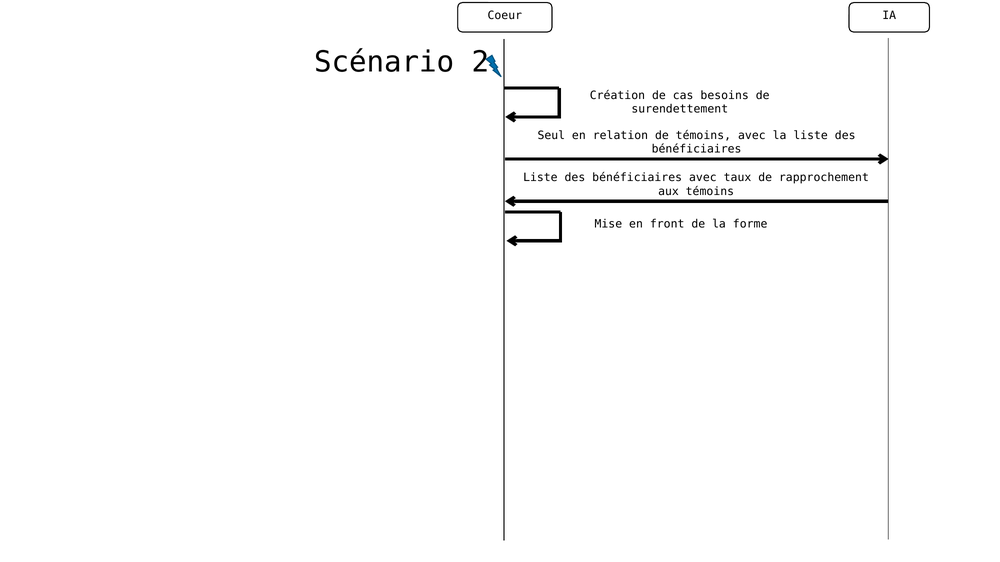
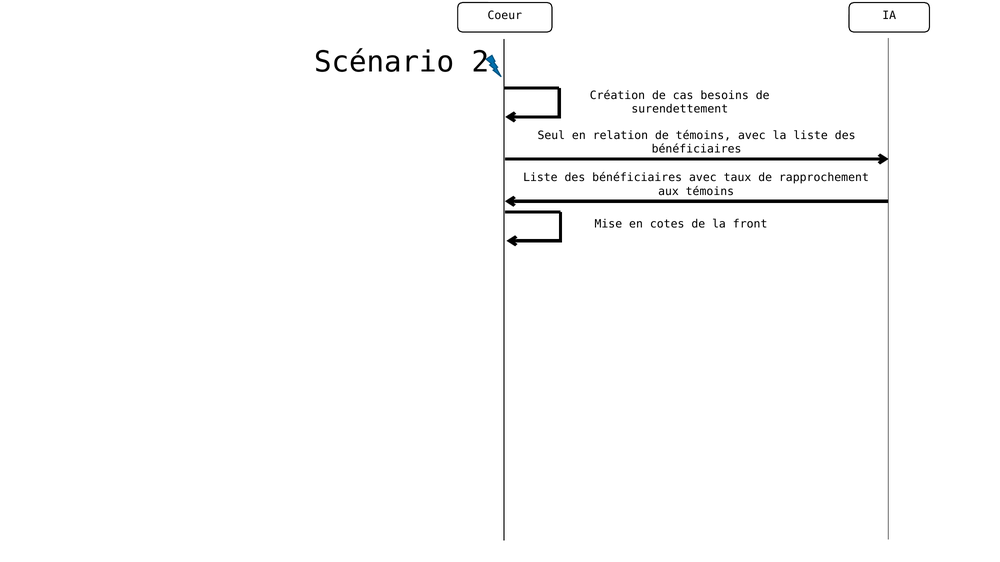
front: front -> cotes (667, 224)
forme: forme -> front (750, 224)
